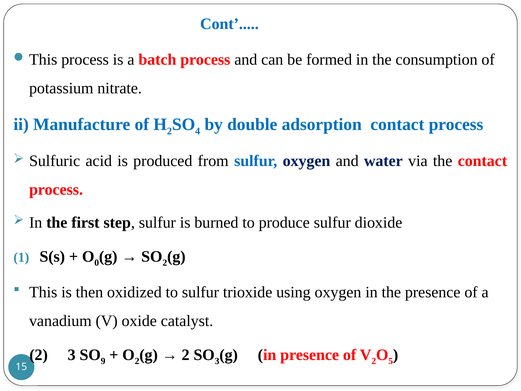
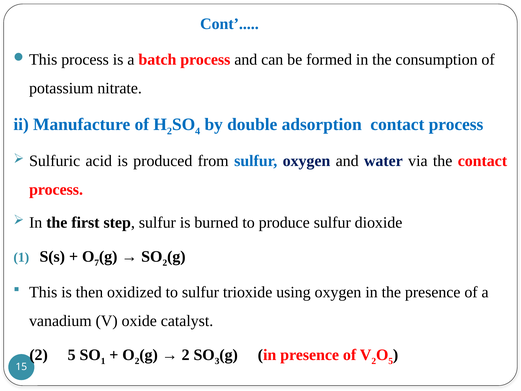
0: 0 -> 7 (97, 263)
2 3: 3 -> 5 (72, 355)
9: 9 -> 1 (103, 361)
